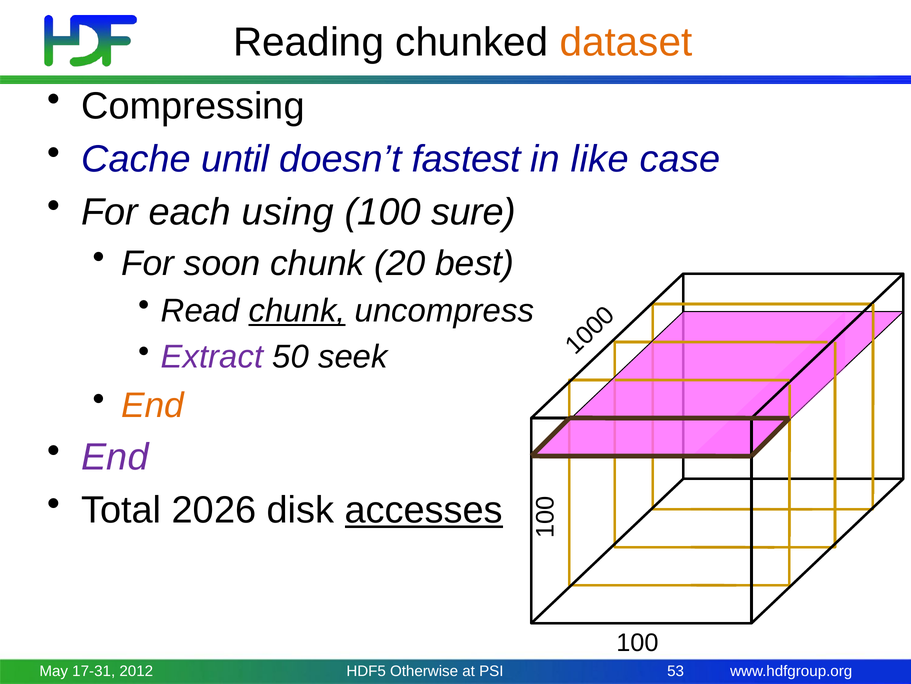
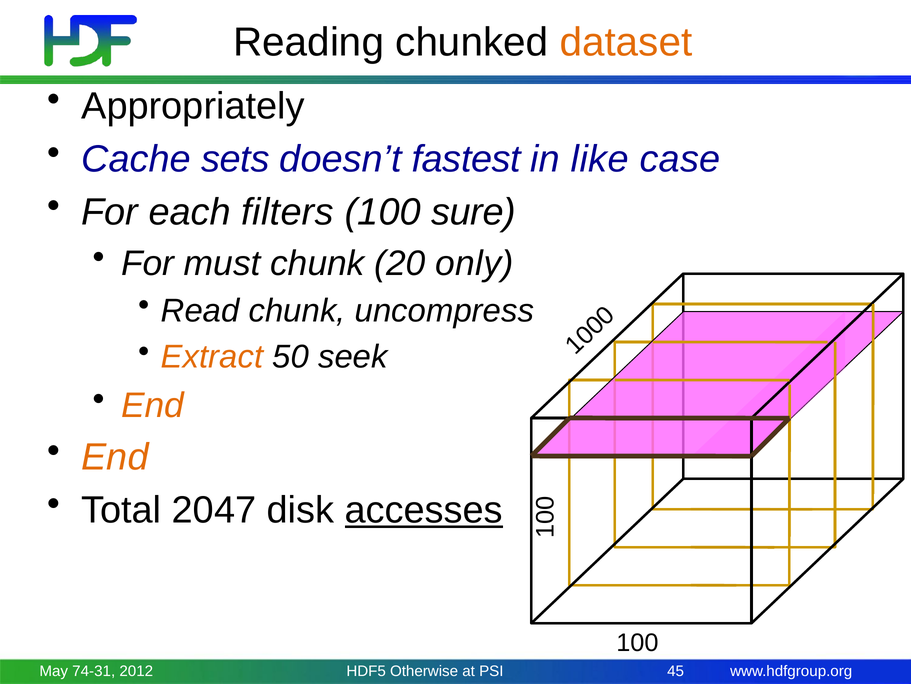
Compressing: Compressing -> Appropriately (193, 106)
until: until -> sets (235, 159)
using: using -> filters (288, 212)
soon: soon -> must (222, 263)
best: best -> only (474, 263)
chunk underline: present -> none (297, 311)
Extract colour: purple -> orange (212, 357)
End colour: purple -> orange (115, 457)
2026: 2026 -> 2047 (214, 510)
17-31: 17-31 -> 74-31 (94, 671)
53: 53 -> 45 (676, 671)
